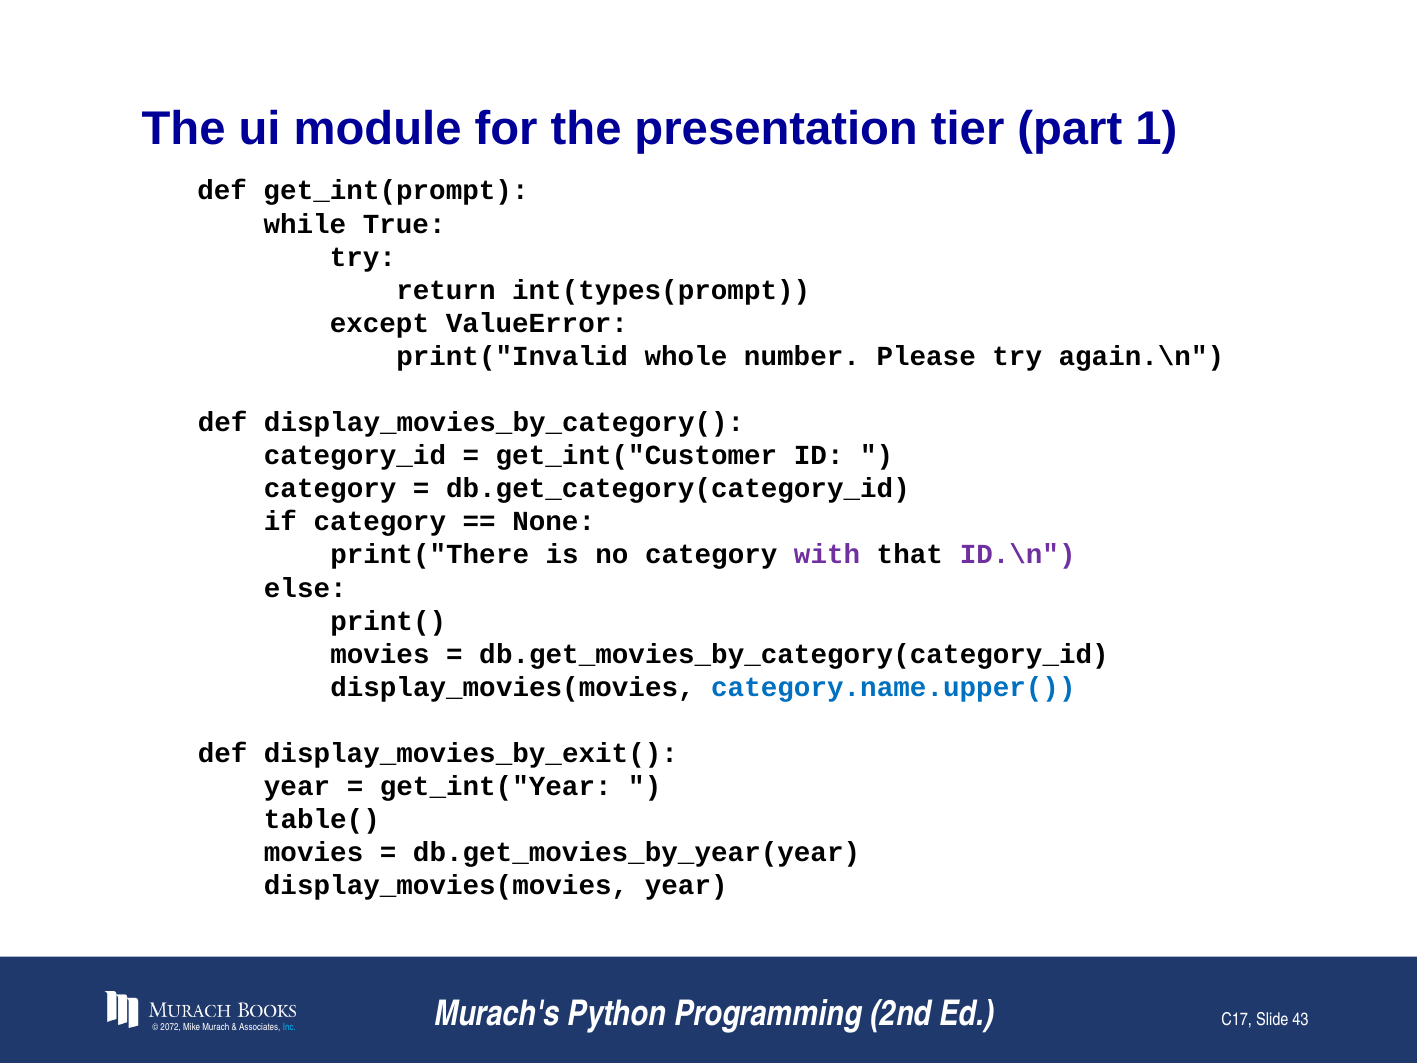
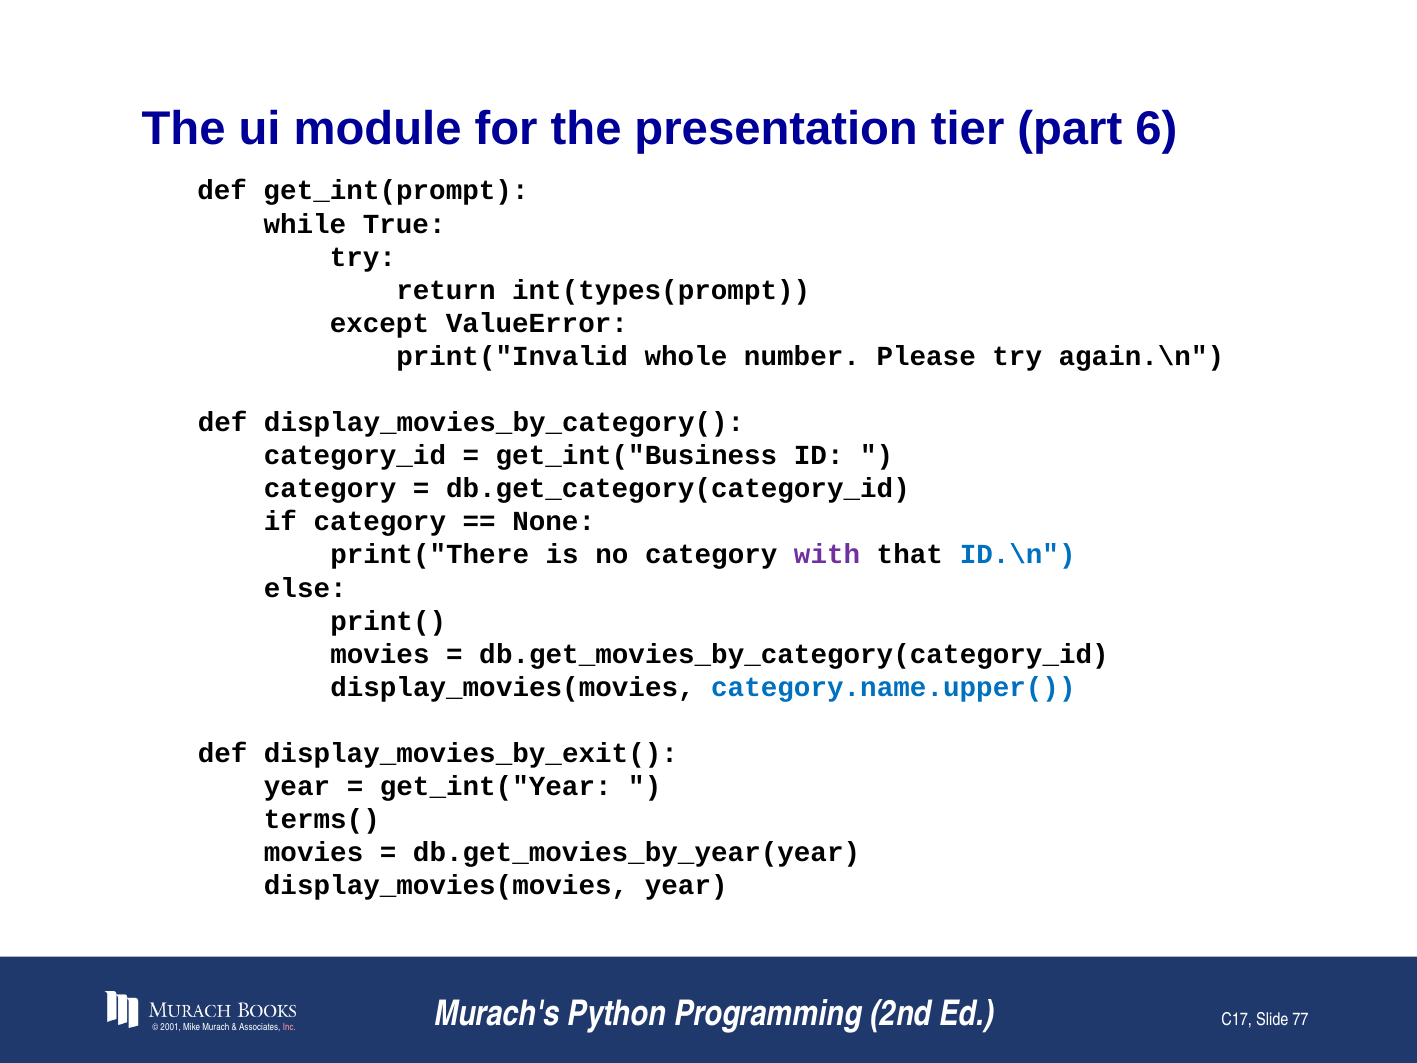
1: 1 -> 6 (1156, 129)
get_int("Customer: get_int("Customer -> get_int("Business (636, 456)
ID.\n colour: purple -> blue (1018, 555)
table(: table( -> terms( (322, 819)
2072: 2072 -> 2001 (171, 1027)
Inc colour: light blue -> pink (289, 1027)
43: 43 -> 77 (1300, 1020)
